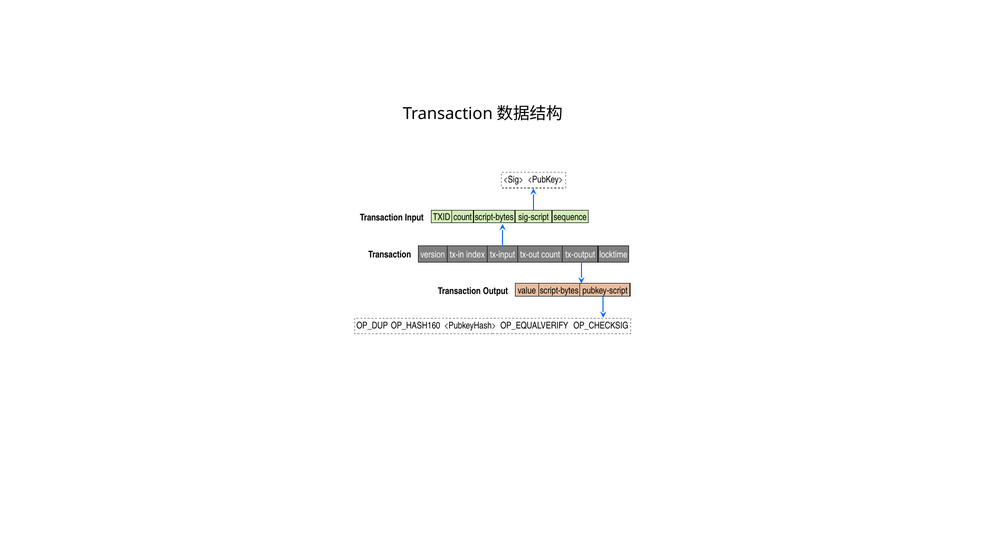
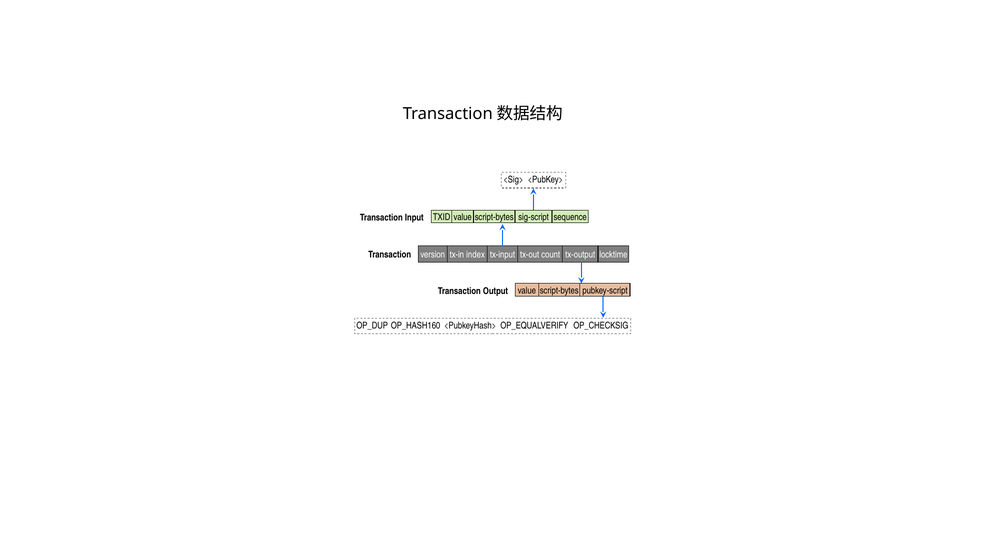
TXID count: count -> value (463, 217)
